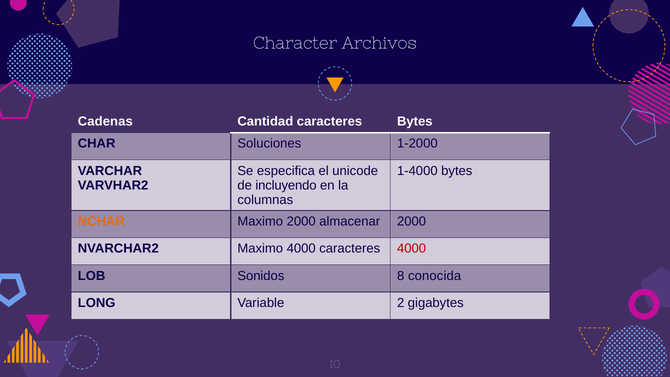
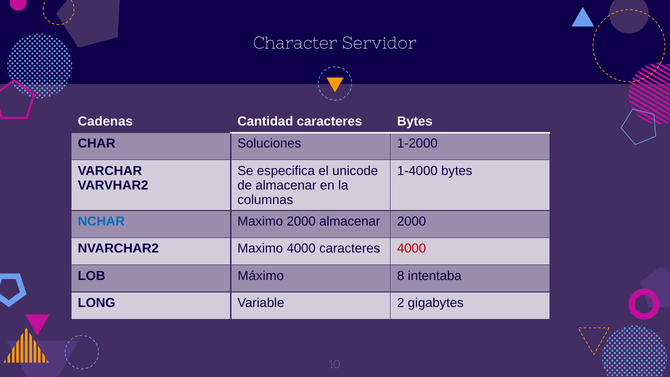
Archivos: Archivos -> Servidor (379, 43)
de incluyendo: incluyendo -> almacenar (286, 185)
NCHAR colour: orange -> blue (101, 221)
Sonidos: Sonidos -> Máximo (261, 276)
conocida: conocida -> intentaba (435, 276)
